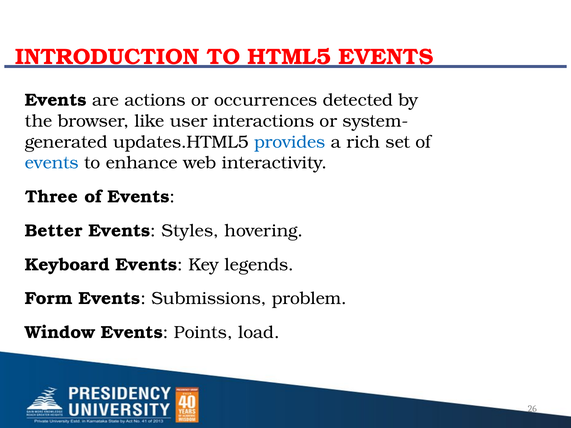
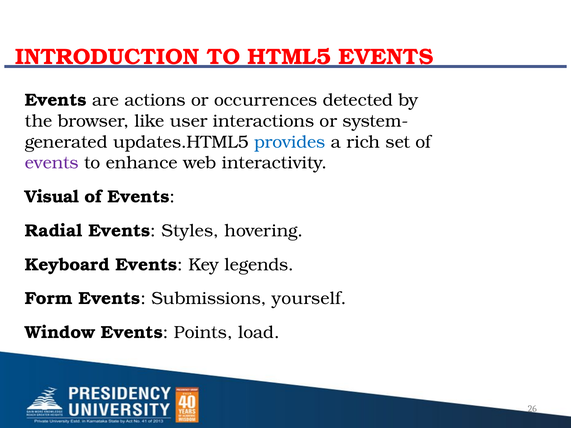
events colour: blue -> purple (52, 163)
Three: Three -> Visual (52, 197)
Better: Better -> Radial (54, 231)
problem: problem -> yourself (309, 299)
